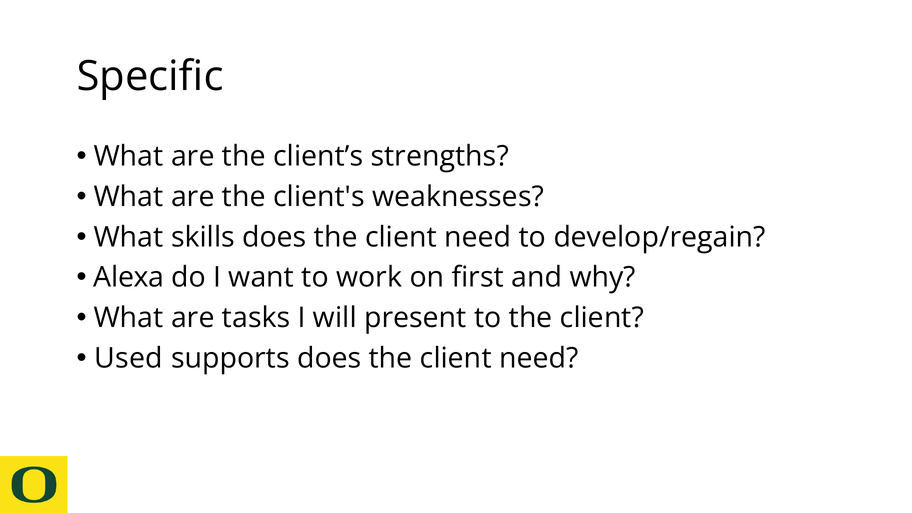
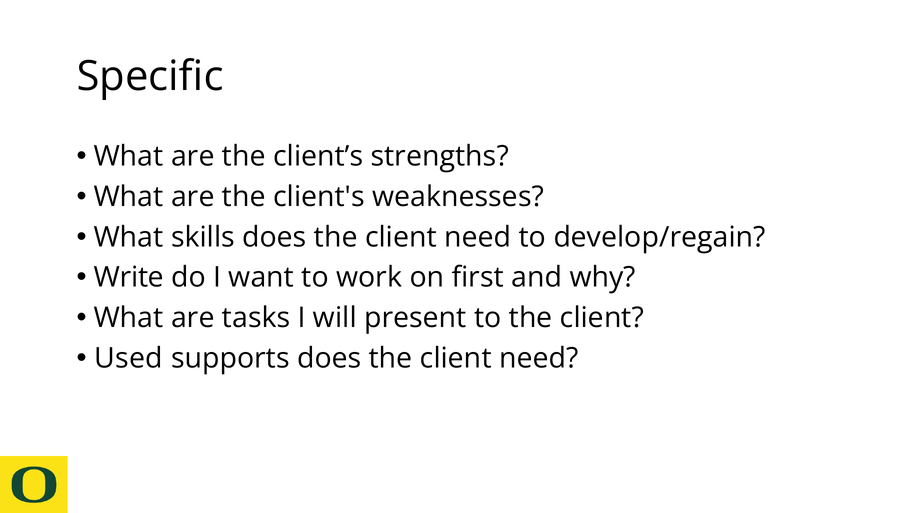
Alexa: Alexa -> Write (129, 278)
